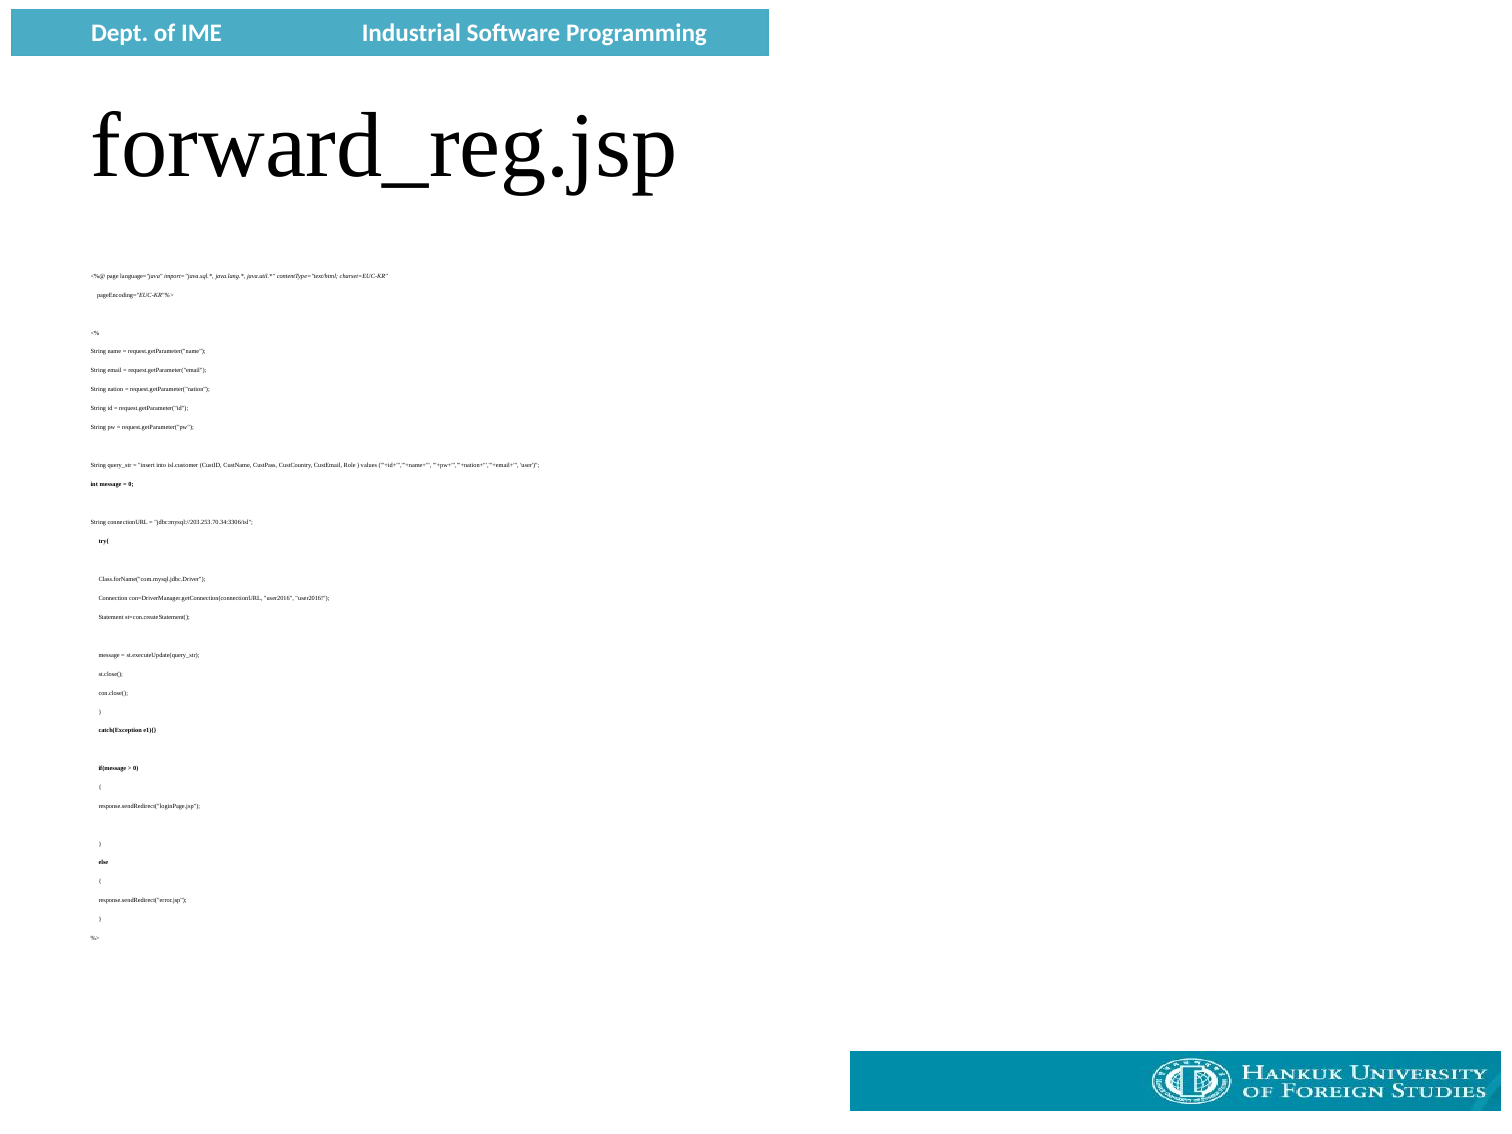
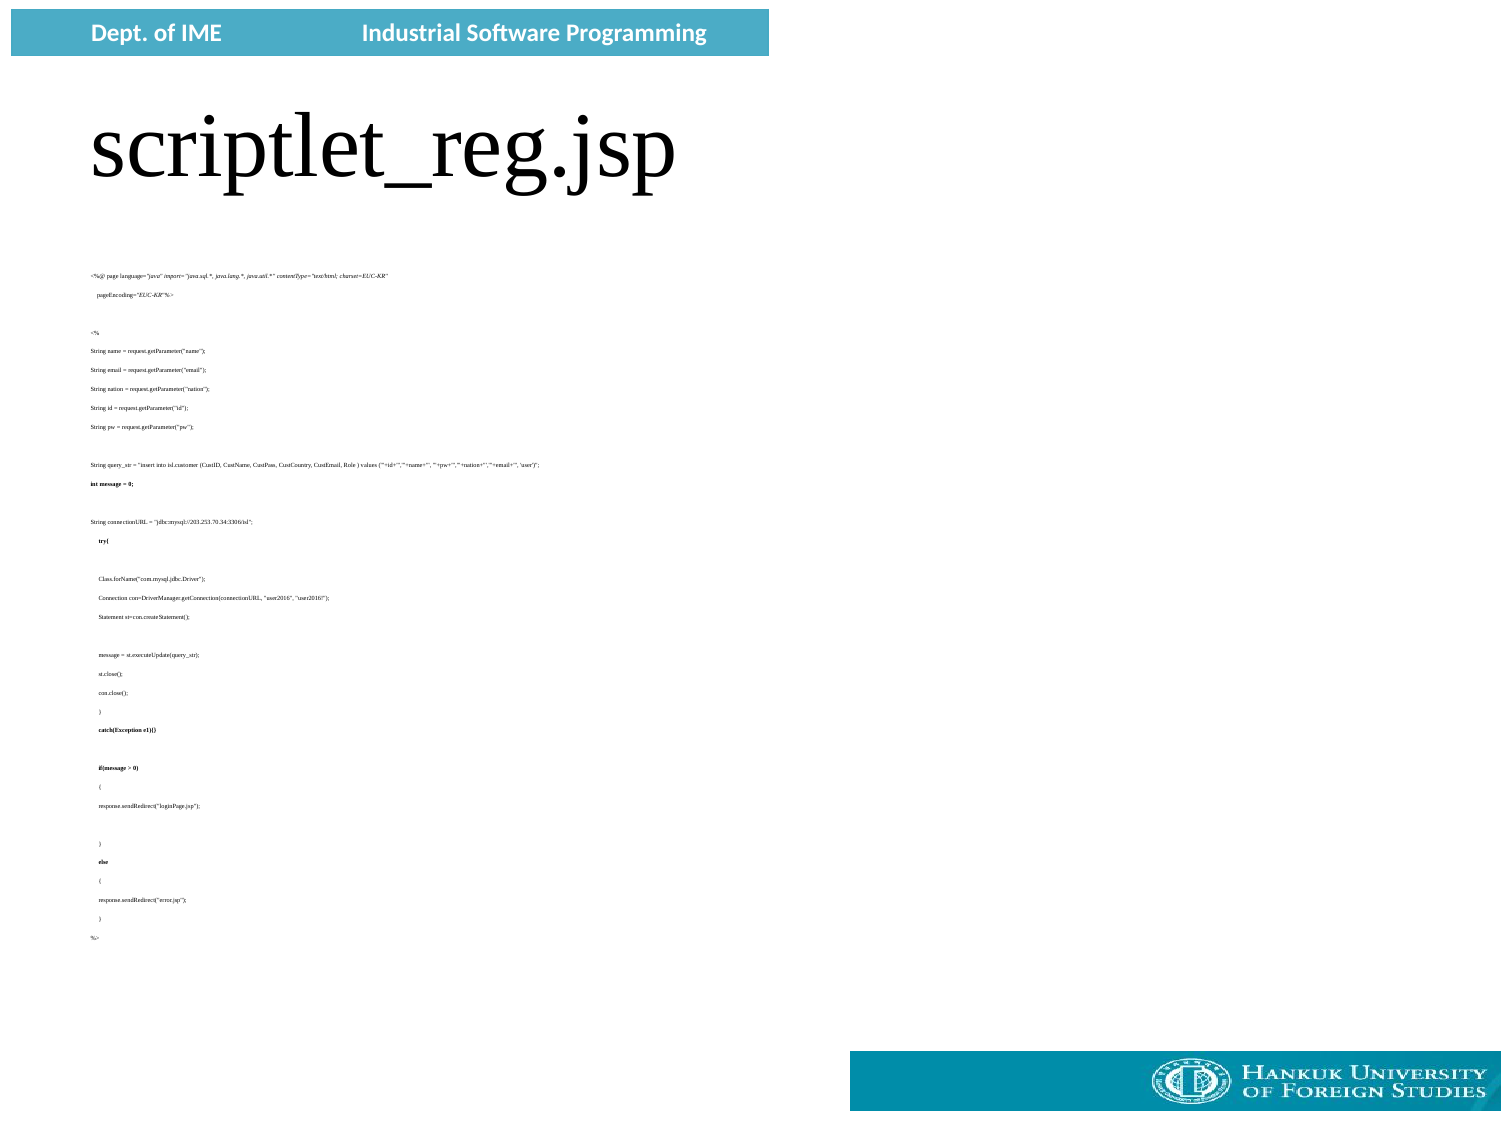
forward_reg.jsp: forward_reg.jsp -> scriptlet_reg.jsp (384, 146)
